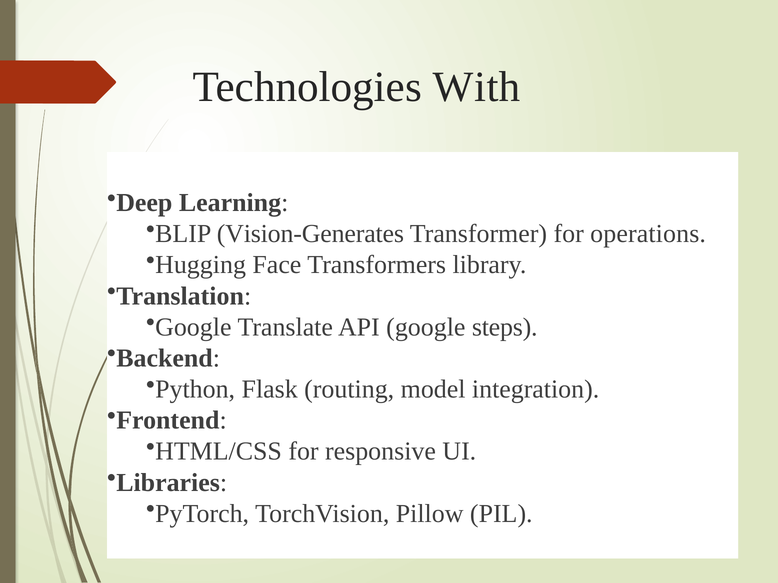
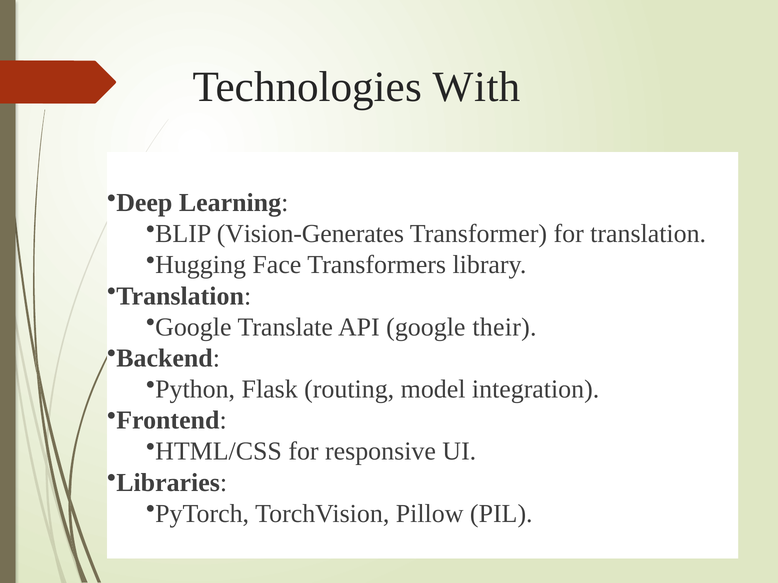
for operations: operations -> translation (648, 234)
steps: steps -> their (504, 327)
